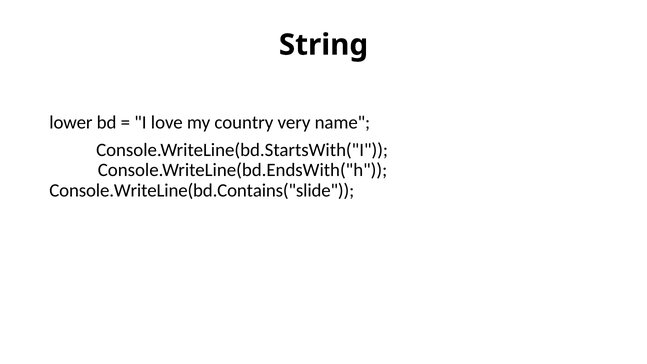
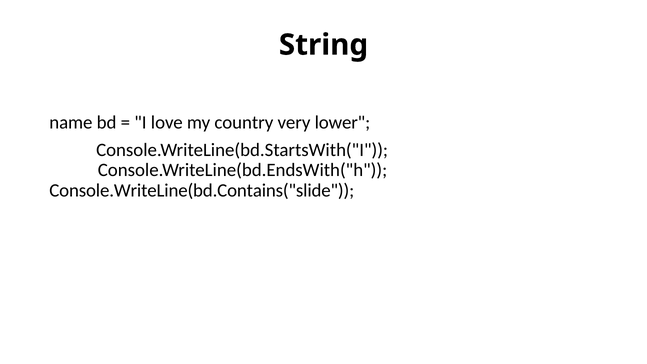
lower: lower -> name (71, 123)
name: name -> lower (342, 123)
